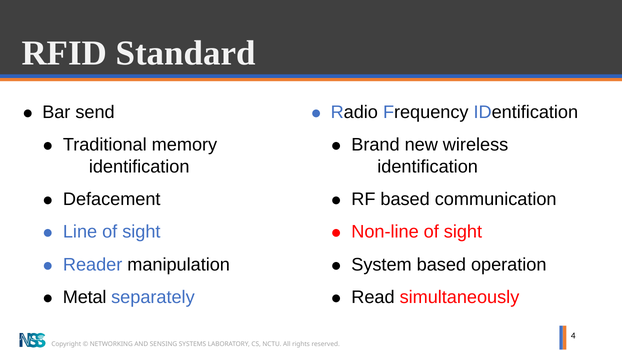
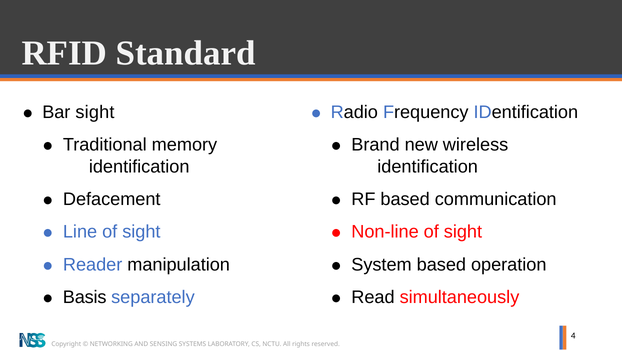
Bar send: send -> sight (95, 112)
Metal: Metal -> Basis (85, 297)
